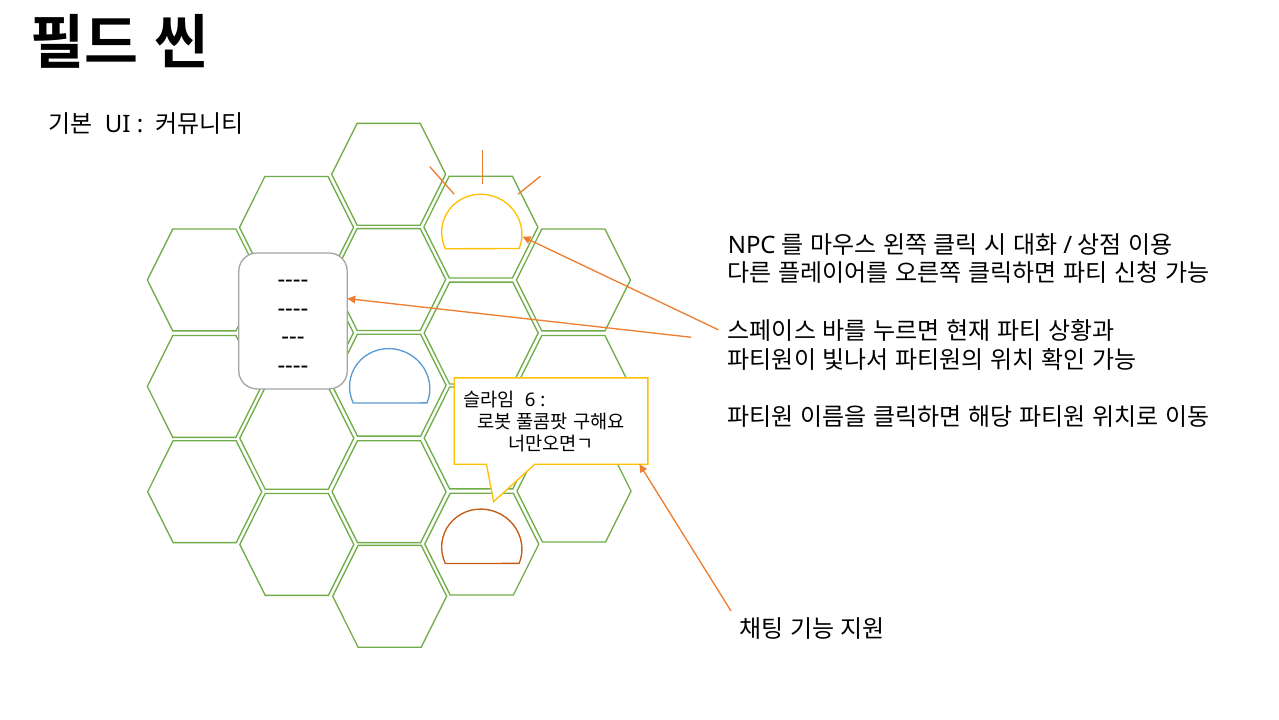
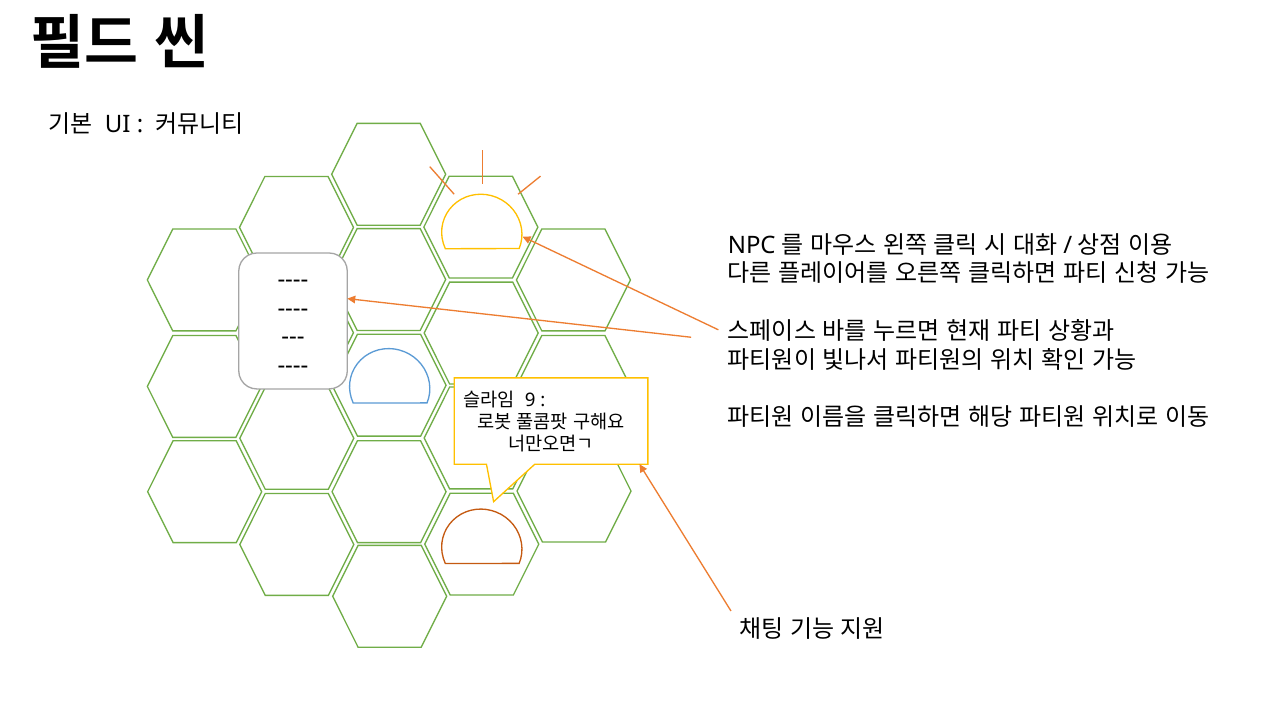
6: 6 -> 9 (530, 400)
